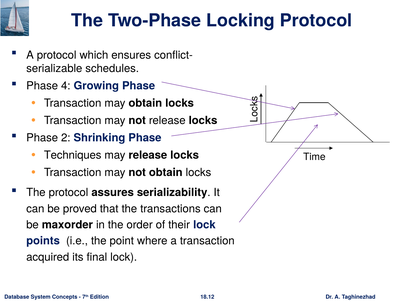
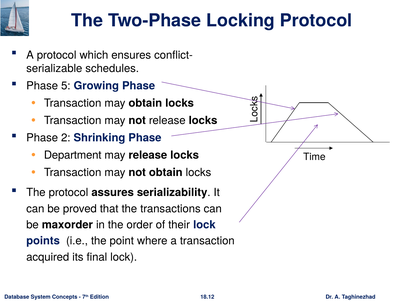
4: 4 -> 5 (66, 86)
Techniques: Techniques -> Department (73, 155)
